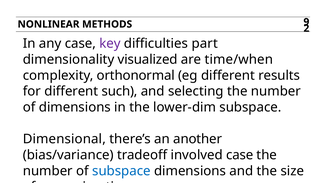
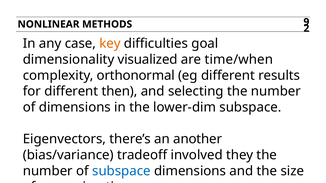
key colour: purple -> orange (110, 44)
part: part -> goal (205, 44)
such: such -> then (120, 91)
Dimensional: Dimensional -> Eigenvectors (64, 139)
involved case: case -> they (240, 155)
